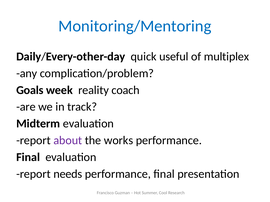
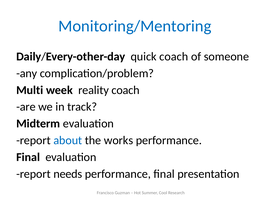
quick useful: useful -> coach (174, 57)
multiplex: multiplex -> someone (226, 57)
Goals: Goals -> Multi (30, 90)
about colour: purple -> blue (68, 141)
